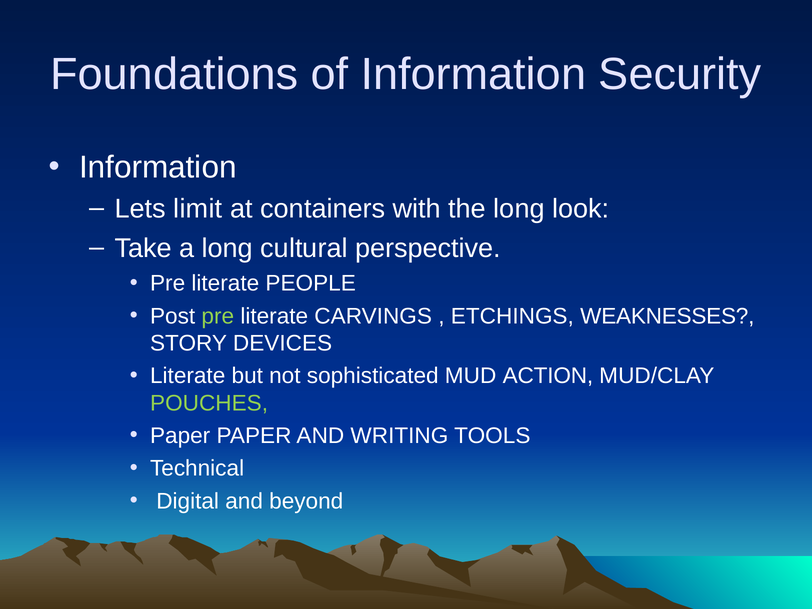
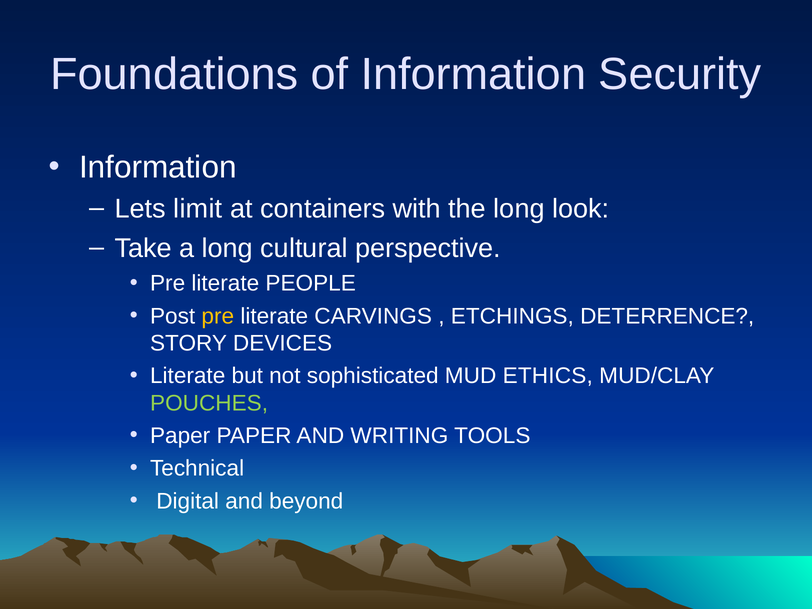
pre colour: light green -> yellow (218, 316)
WEAKNESSES: WEAKNESSES -> DETERRENCE (667, 316)
ACTION: ACTION -> ETHICS (548, 376)
